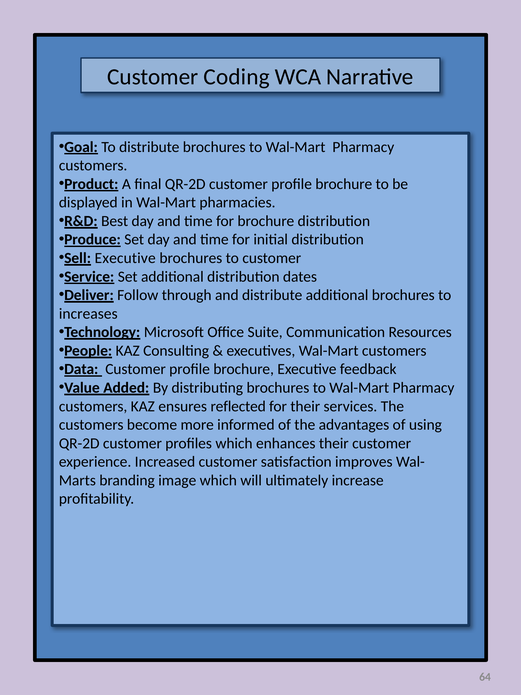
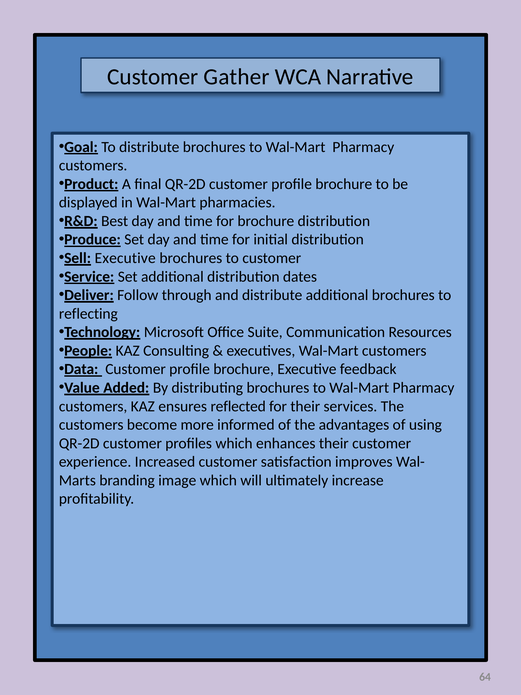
Coding: Coding -> Gather (237, 77)
increases: increases -> reflecting (88, 313)
